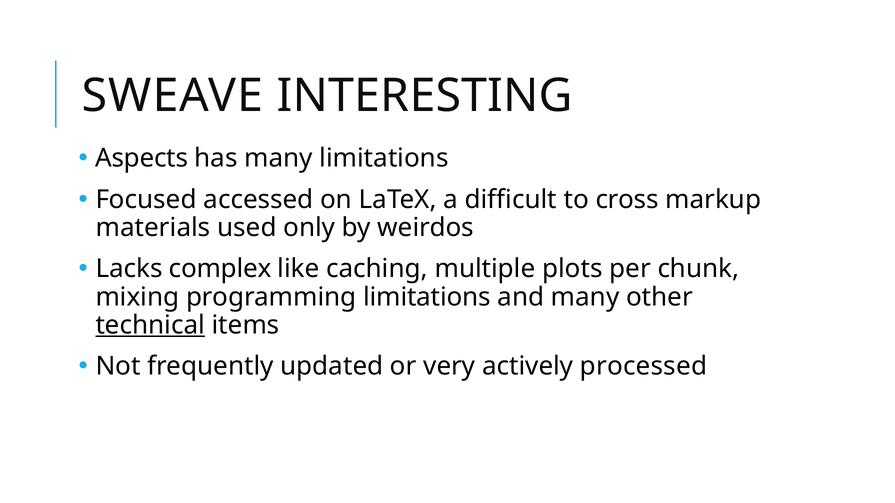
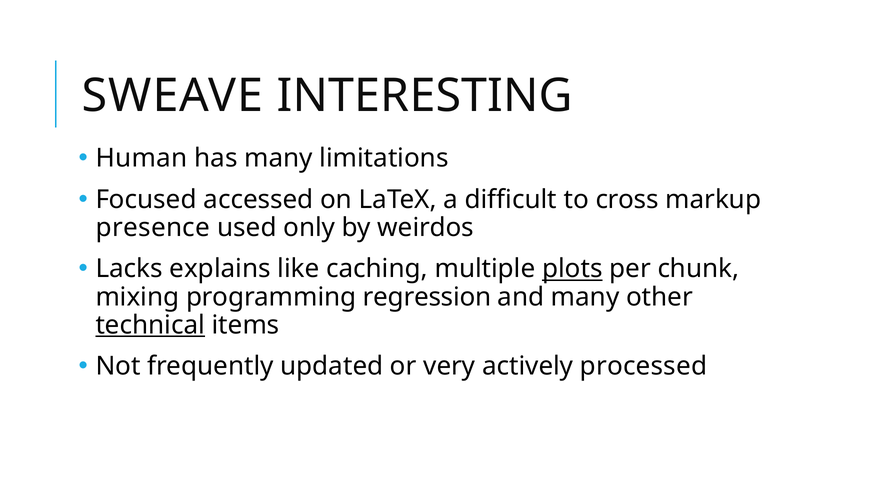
Aspects: Aspects -> Human (141, 159)
materials: materials -> presence (153, 228)
complex: complex -> explains (220, 269)
plots underline: none -> present (572, 269)
programming limitations: limitations -> regression (427, 297)
